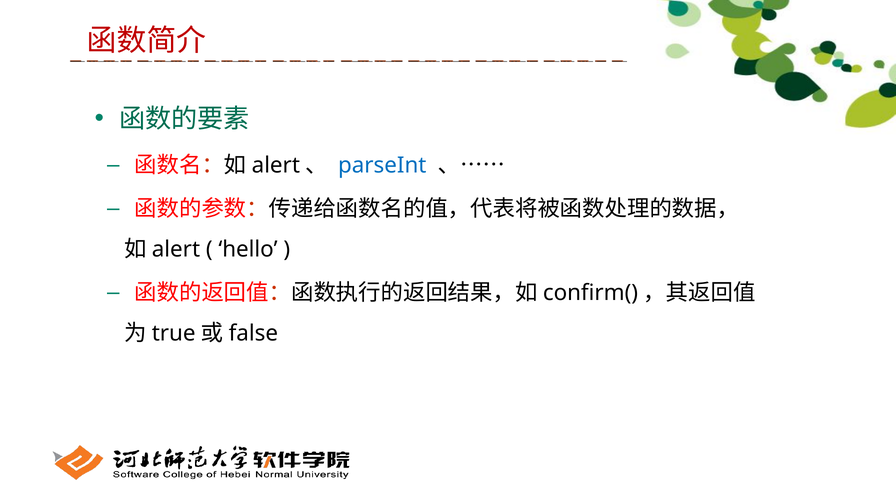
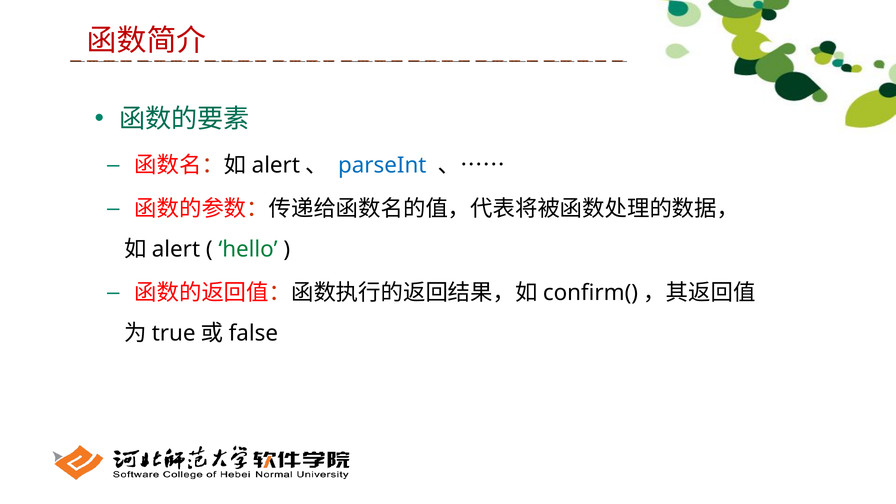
hello colour: black -> green (248, 249)
